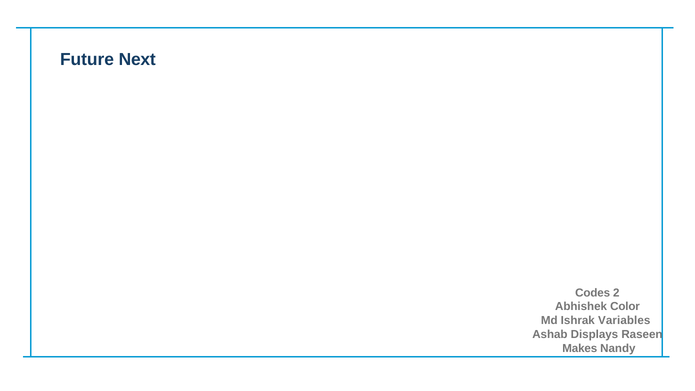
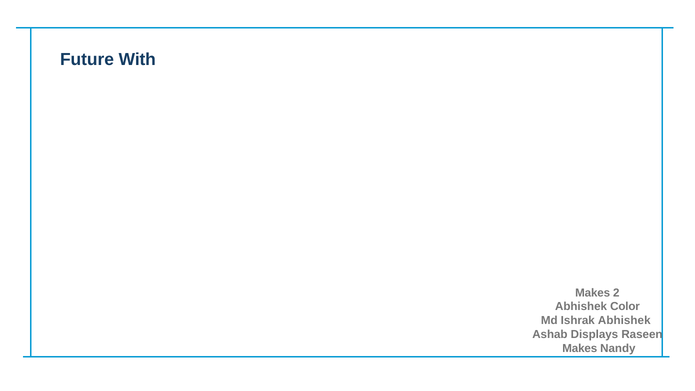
Next: Next -> With (137, 60)
Codes: Codes -> Makes (593, 293)
Ishrak Variables: Variables -> Abhishek (624, 320)
